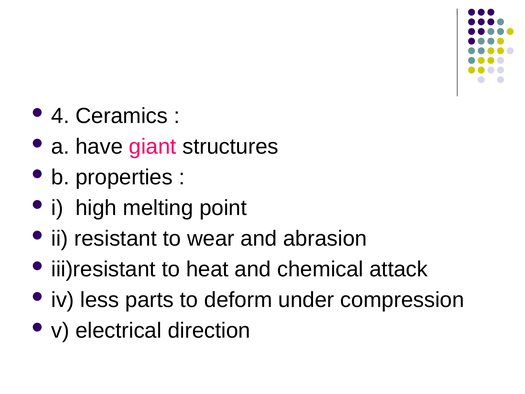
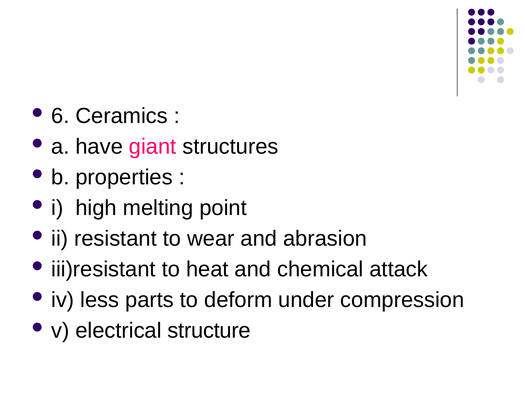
4: 4 -> 6 (60, 116)
direction: direction -> structure (209, 330)
